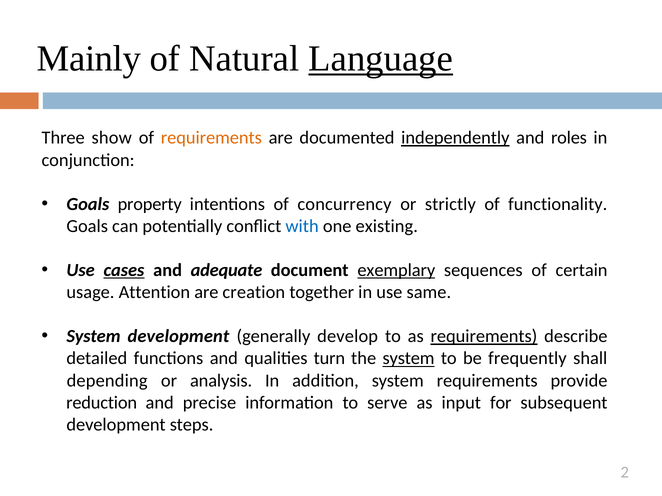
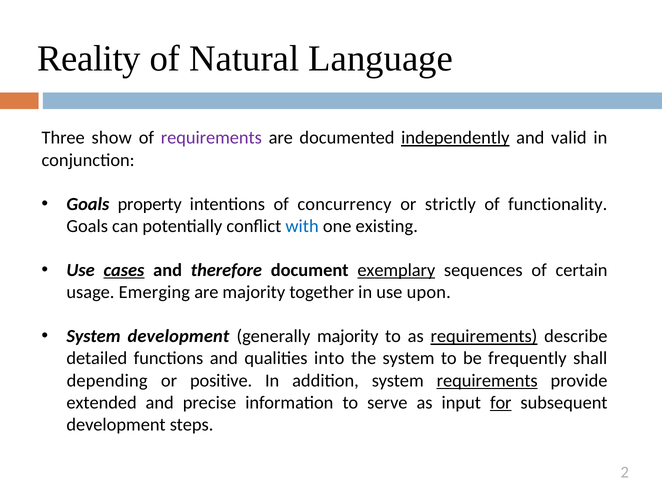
Mainly: Mainly -> Reality (89, 59)
Language underline: present -> none (381, 59)
requirements colour: orange -> purple (211, 138)
roles: roles -> valid (569, 138)
adequate: adequate -> therefore (226, 270)
Attention: Attention -> Emerging (154, 293)
are creation: creation -> majority (254, 293)
same: same -> upon (429, 293)
generally develop: develop -> majority (348, 337)
turn: turn -> into (329, 359)
system underline: present -> none (409, 359)
analysis: analysis -> positive (221, 381)
requirements underline: none -> present (487, 381)
reduction: reduction -> extended (102, 403)
for underline: none -> present (501, 403)
